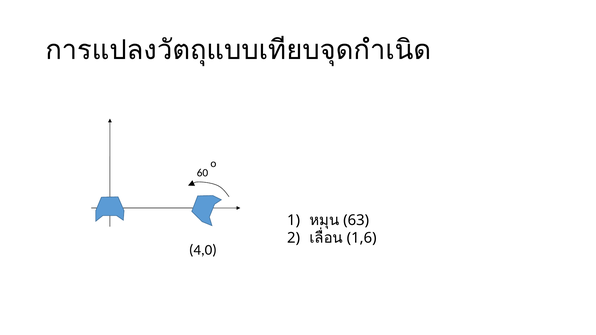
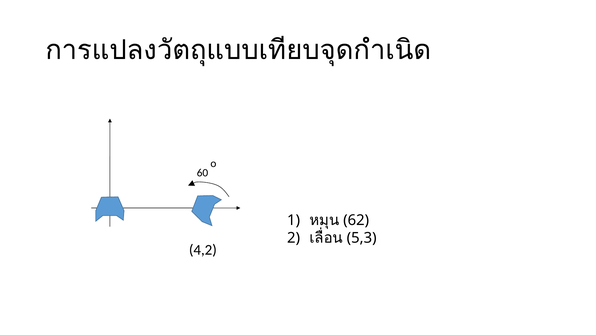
63: 63 -> 62 (356, 220)
1,6: 1,6 -> 5,3 (362, 238)
4,0: 4,0 -> 4,2 (203, 250)
